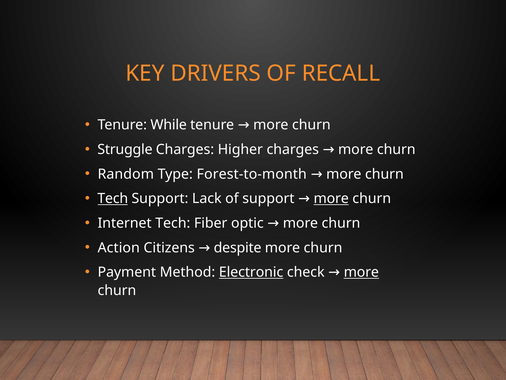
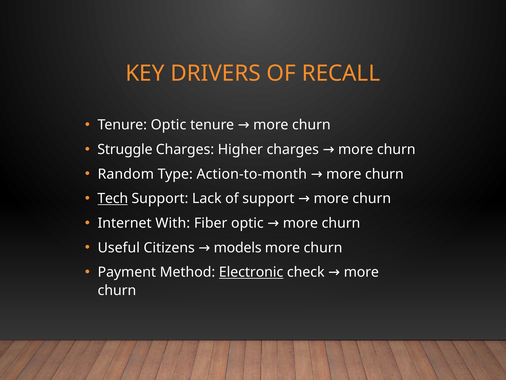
Tenure While: While -> Optic (169, 125)
Forest-to-month: Forest-to-month -> Action-to-month (252, 174)
more underline: present -> none (331, 198)
Internet Tech: Tech -> With (173, 223)
Action: Action -> Useful (119, 247)
despite: despite -> models (238, 247)
more underline: present -> none (361, 272)
